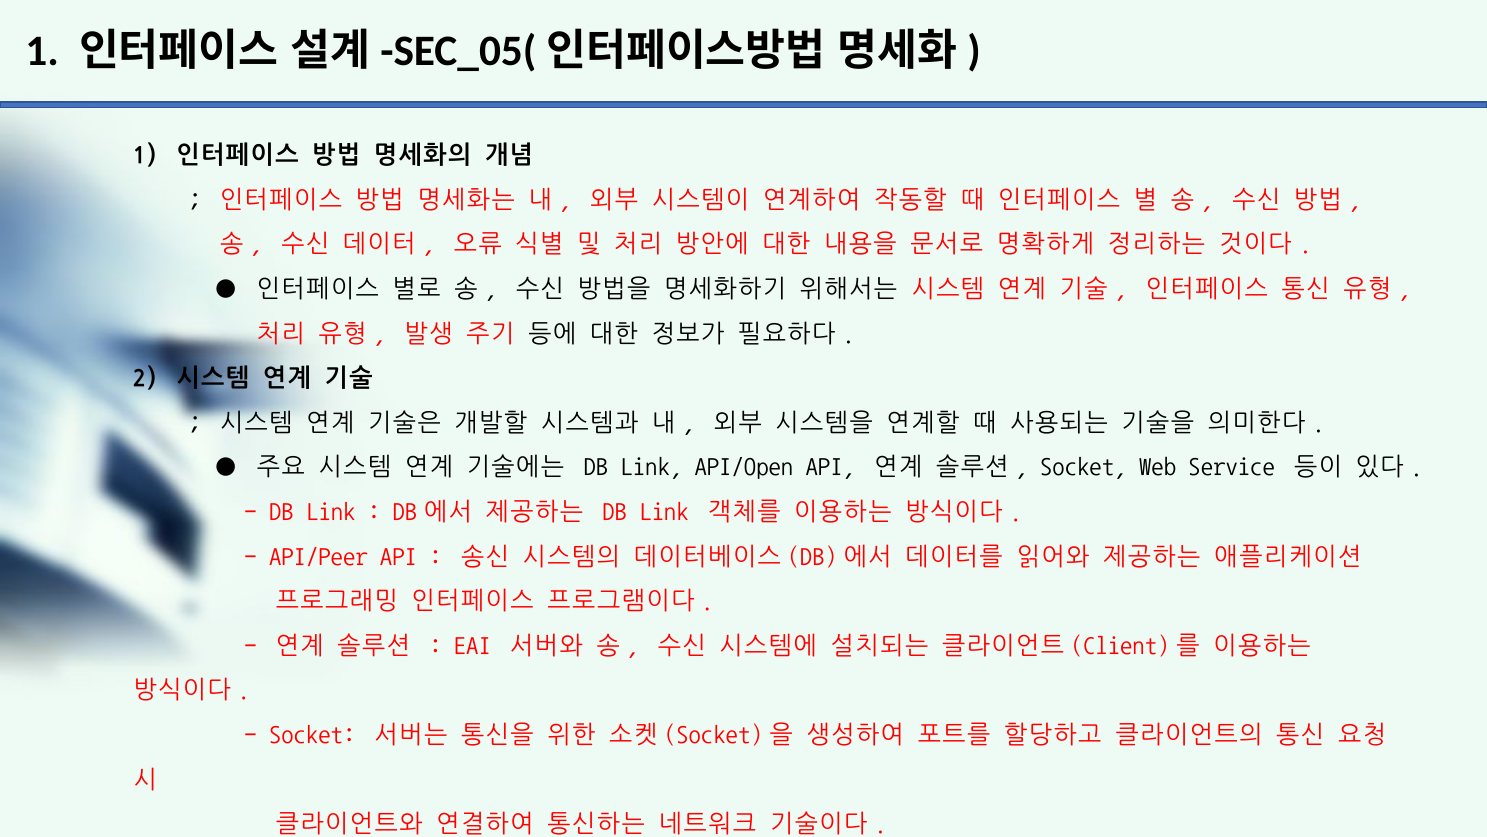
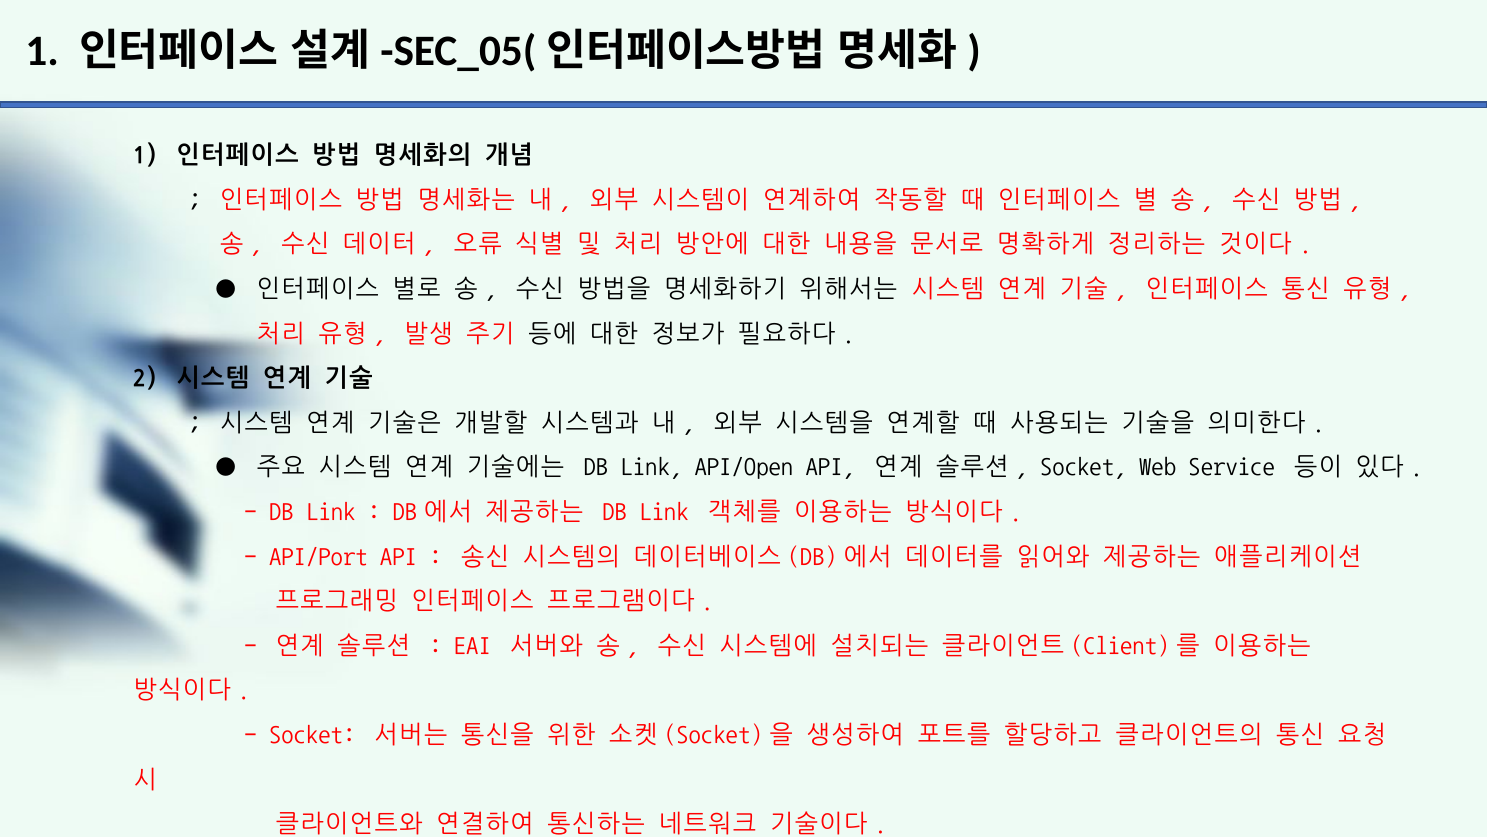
API/Peer: API/Peer -> API/Port (318, 556)
